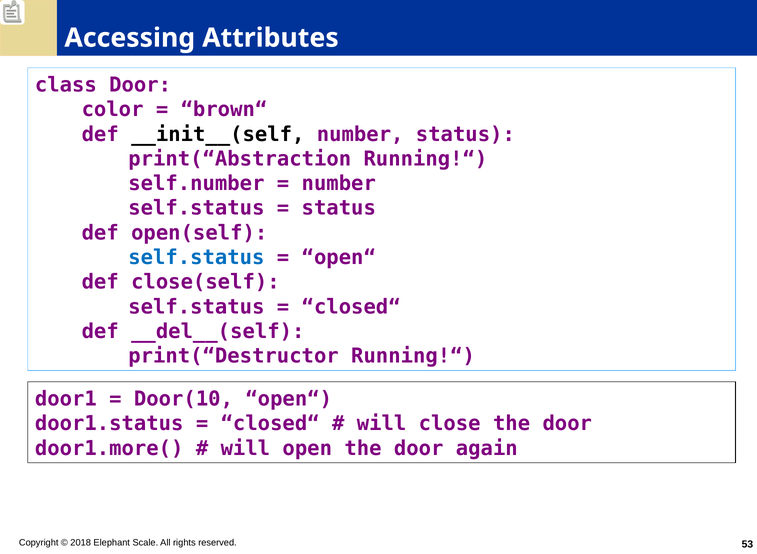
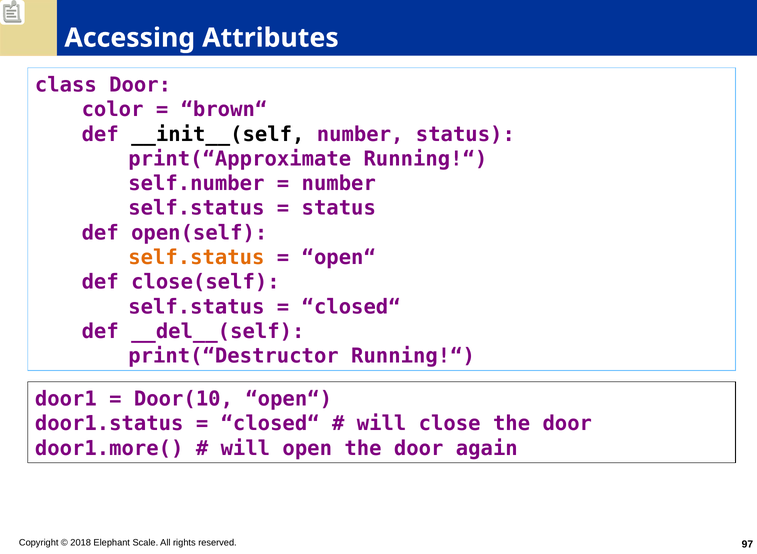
print(“Abstraction: print(“Abstraction -> print(“Approximate (240, 159)
self.status colour: blue -> orange (196, 257)
53: 53 -> 97 (747, 544)
